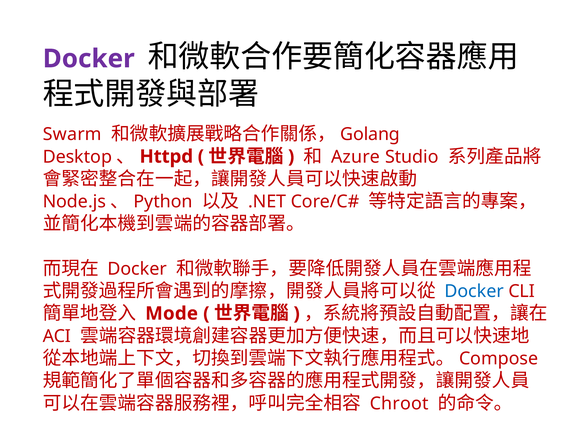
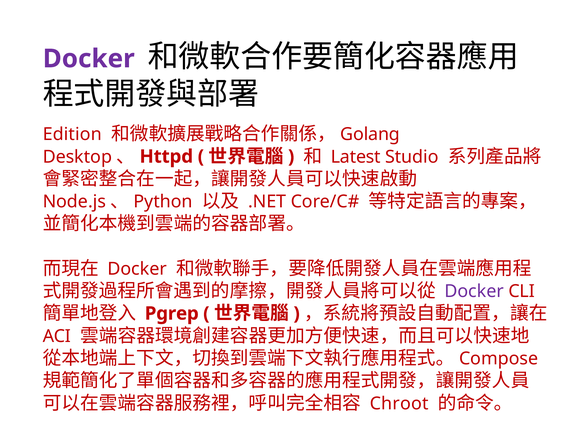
Swarm: Swarm -> Edition (72, 134)
Azure: Azure -> Latest (356, 157)
Docker colour: blue -> purple (474, 291)
Mode: Mode -> Pgrep (172, 313)
